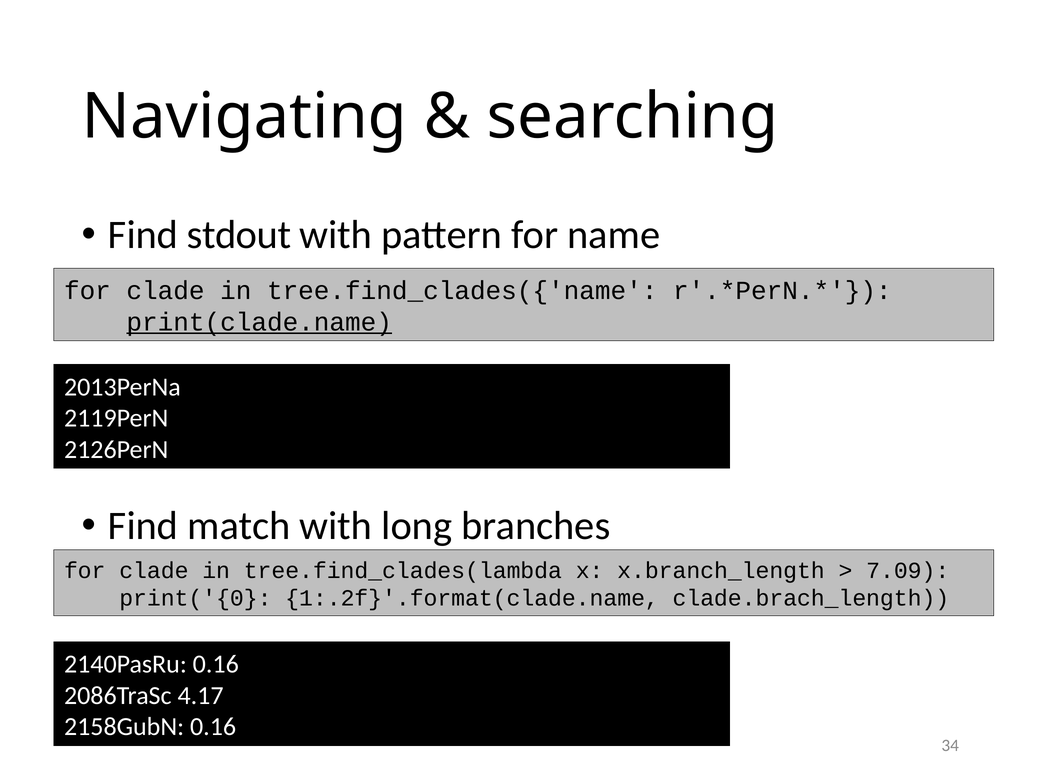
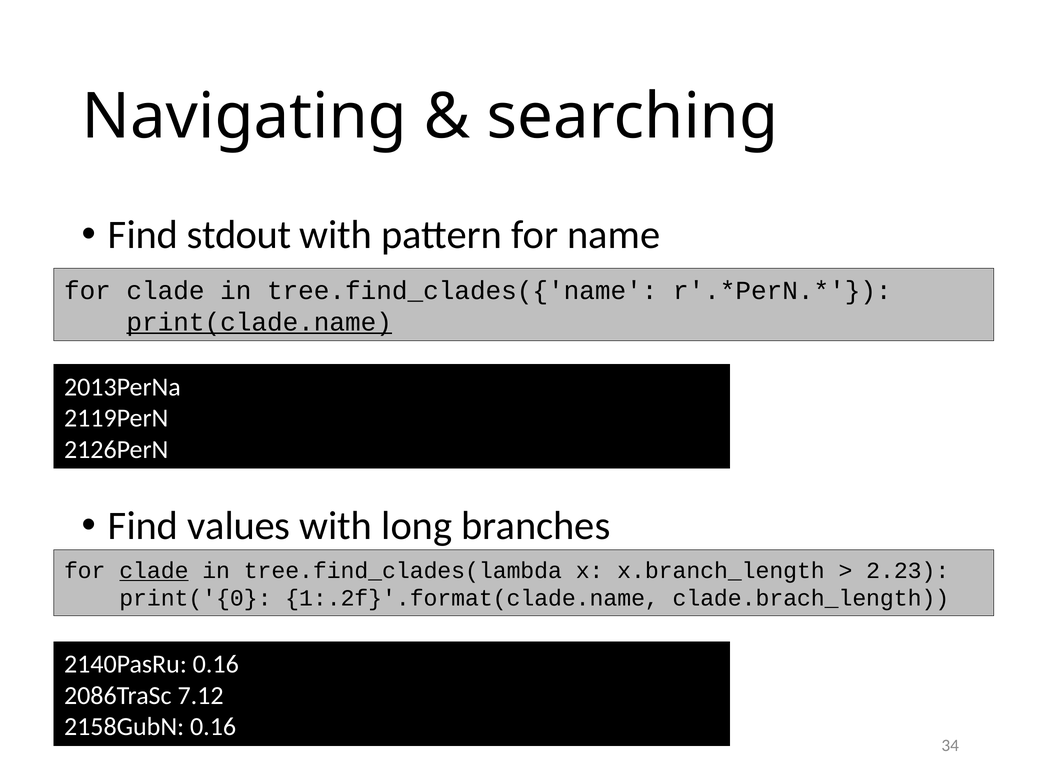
match: match -> values (239, 526)
clade underline: none -> present (154, 570)
7.09: 7.09 -> 2.23 (908, 570)
4.17: 4.17 -> 7.12 (201, 695)
